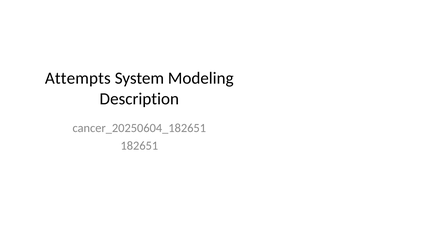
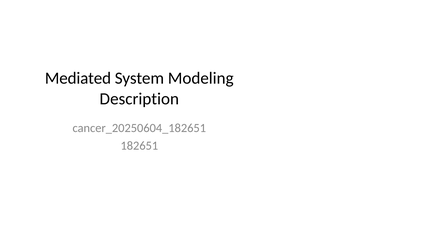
Attempts: Attempts -> Mediated (78, 78)
